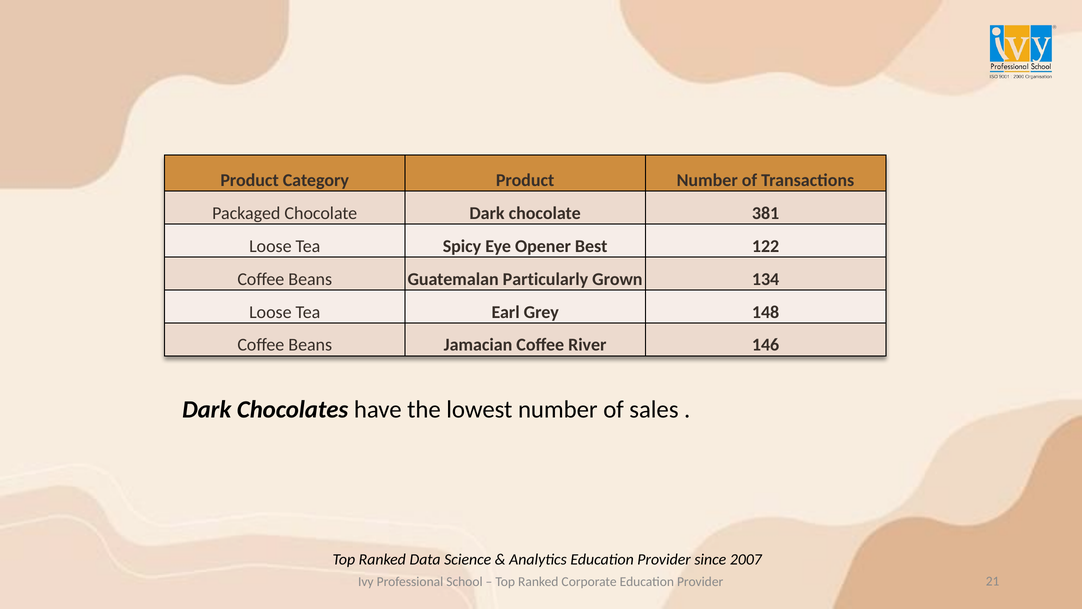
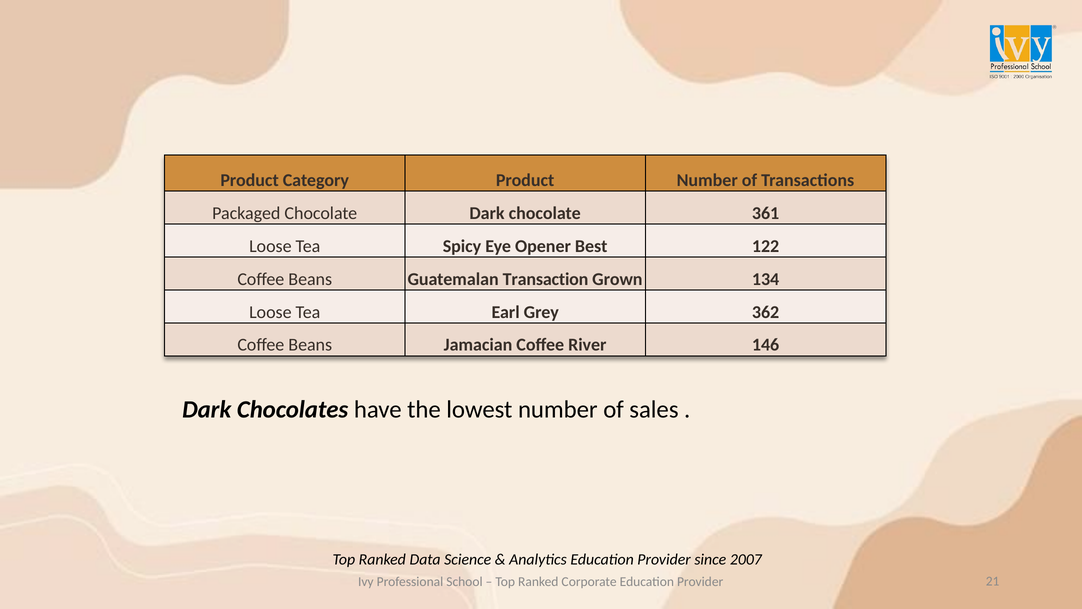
381: 381 -> 361 (766, 213)
Particularly: Particularly -> Transaction (546, 279)
148: 148 -> 362 (766, 312)
